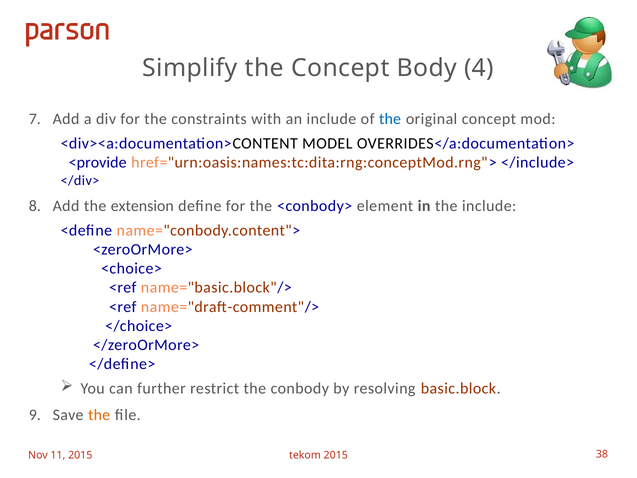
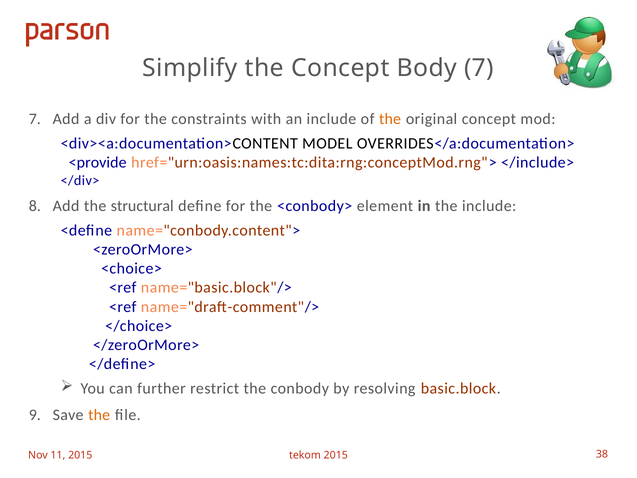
Body 4: 4 -> 7 (479, 68)
the colour: blue -> orange (390, 119)
extension: extension -> structural (142, 206)
